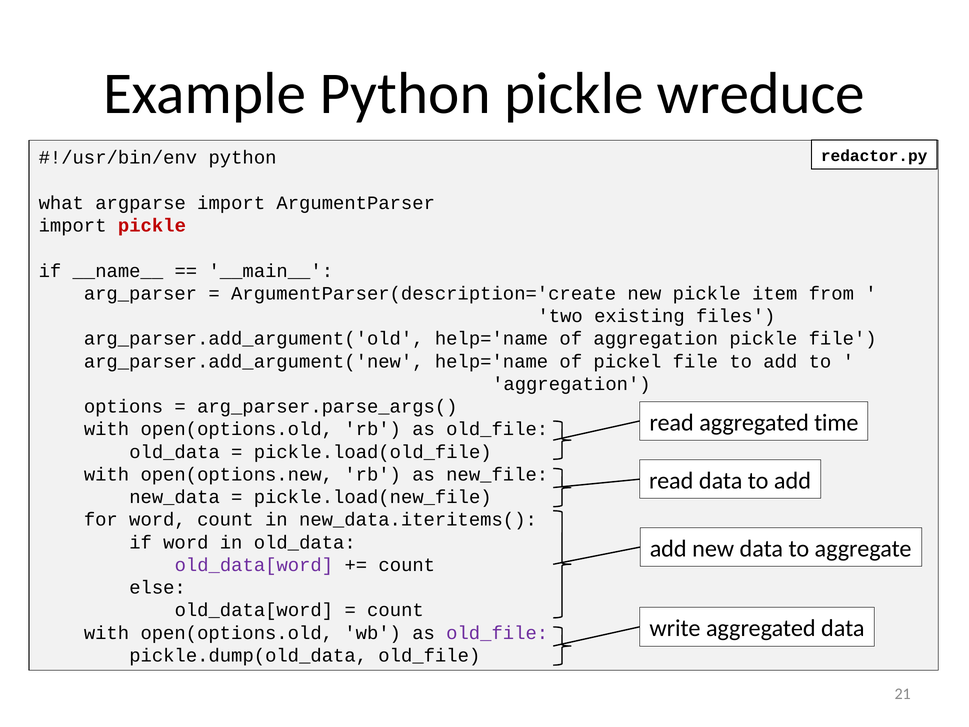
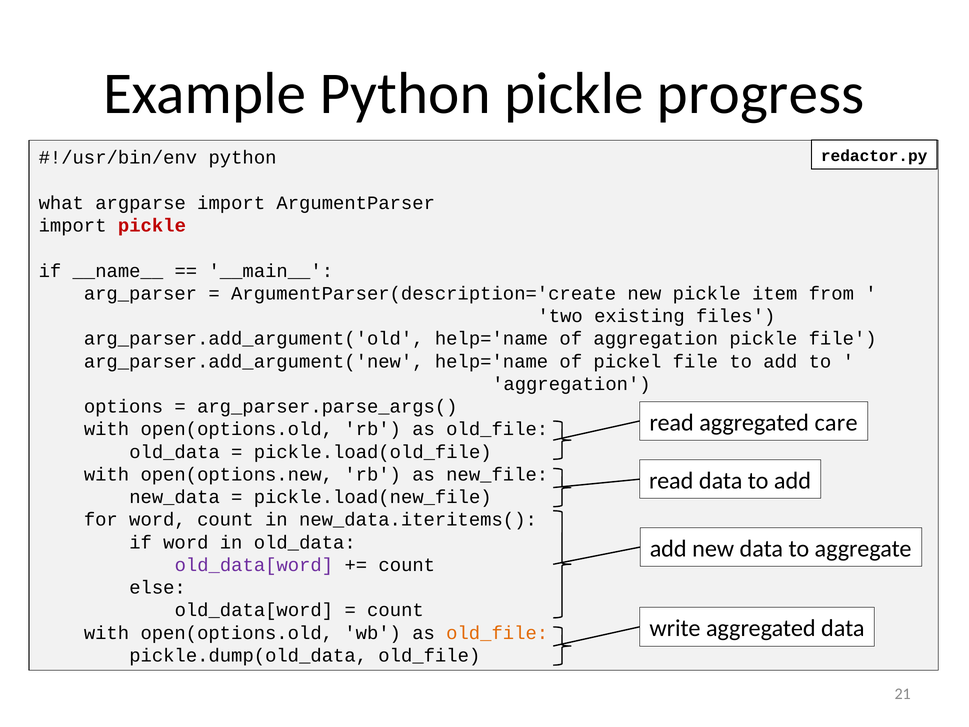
wreduce: wreduce -> progress (761, 94)
time: time -> care (836, 422)
old_file colour: purple -> orange (497, 633)
